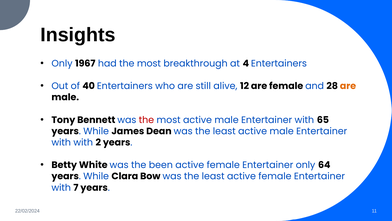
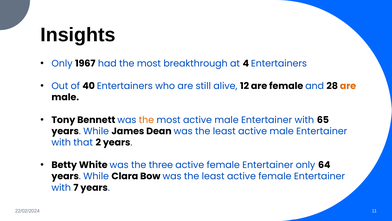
the colour: red -> orange (146, 120)
with with: with -> that (83, 142)
been: been -> three (161, 165)
